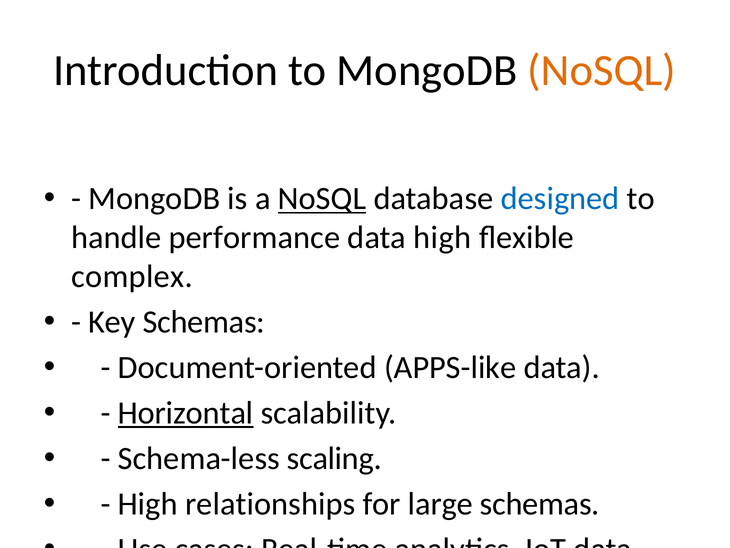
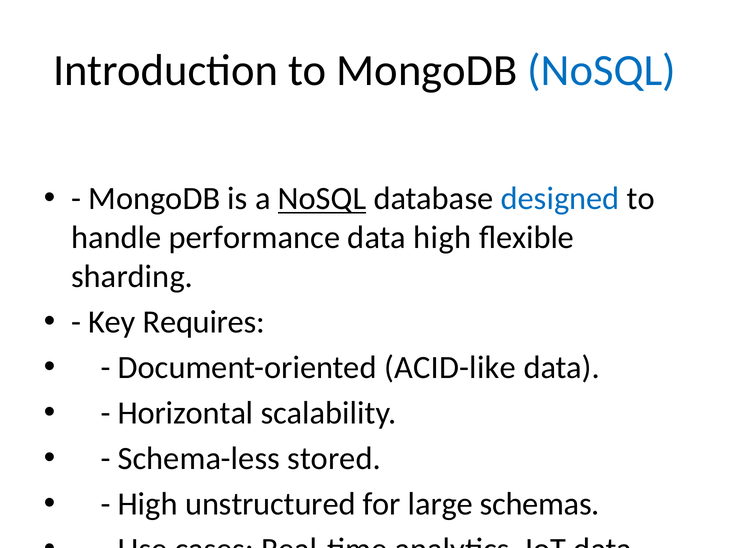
NoSQL colour: orange -> blue (602, 71)
complex: complex -> sharding (132, 276)
Key Schemas: Schemas -> Requires (204, 322)
APPS-like: APPS-like -> ACID-like (450, 367)
Horizontal underline: present -> none (186, 413)
scaling: scaling -> stored (334, 458)
relationships: relationships -> unstructured (270, 504)
